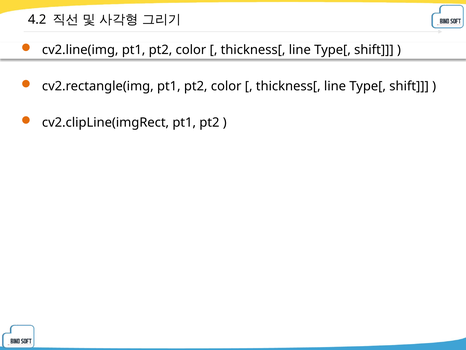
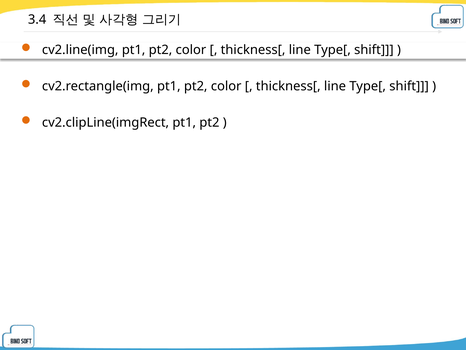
4.2: 4.2 -> 3.4 (37, 19)
